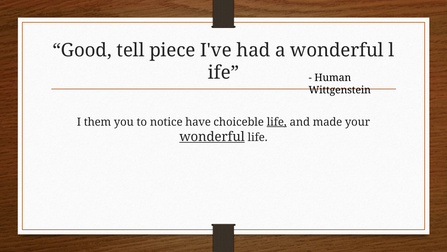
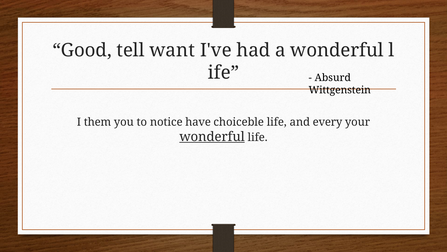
piece: piece -> want (172, 50)
Human: Human -> Absurd (333, 78)
life underline: present -> none (277, 122)
made: made -> every (328, 122)
